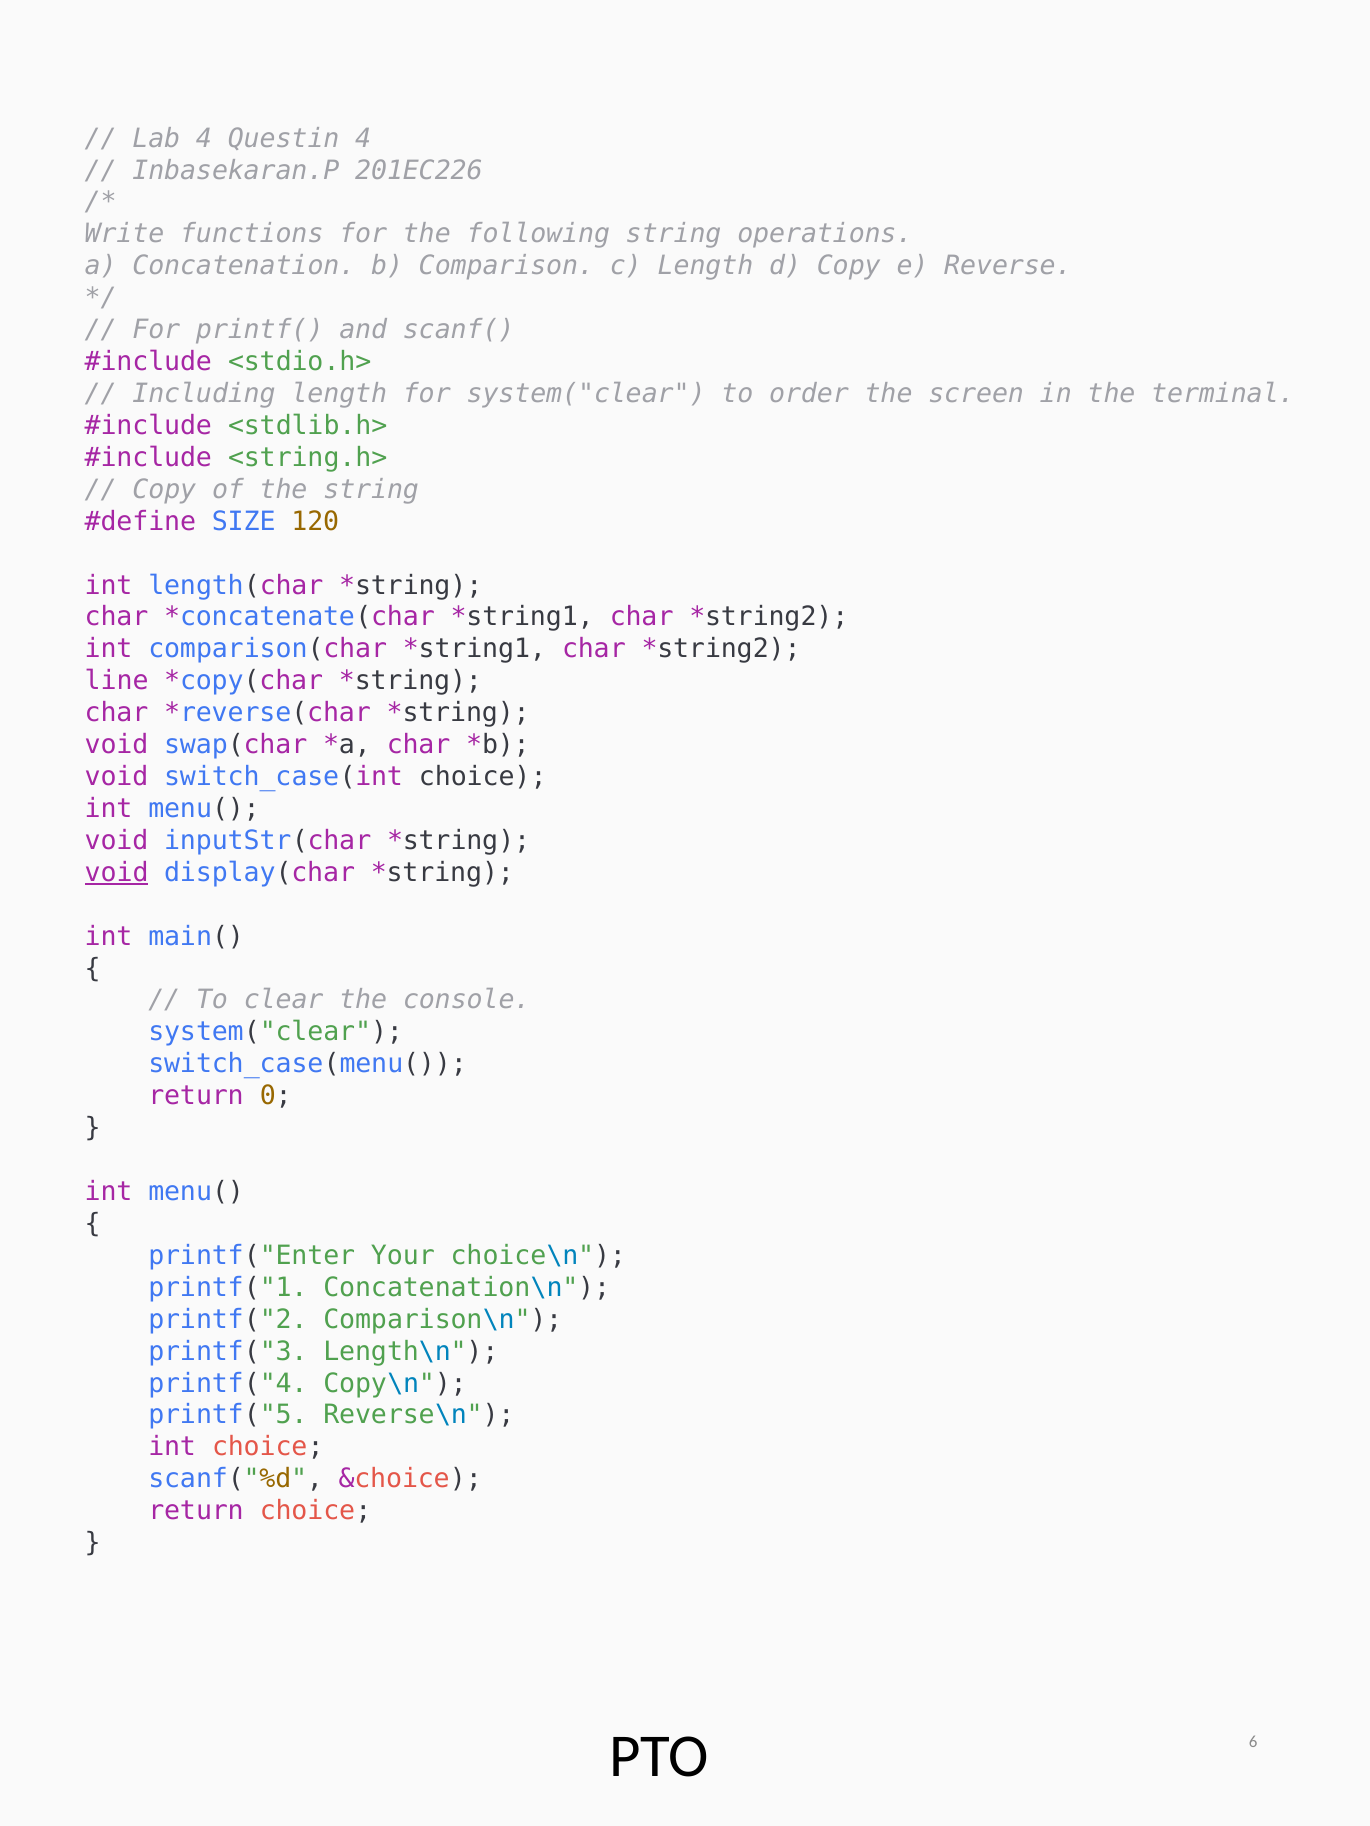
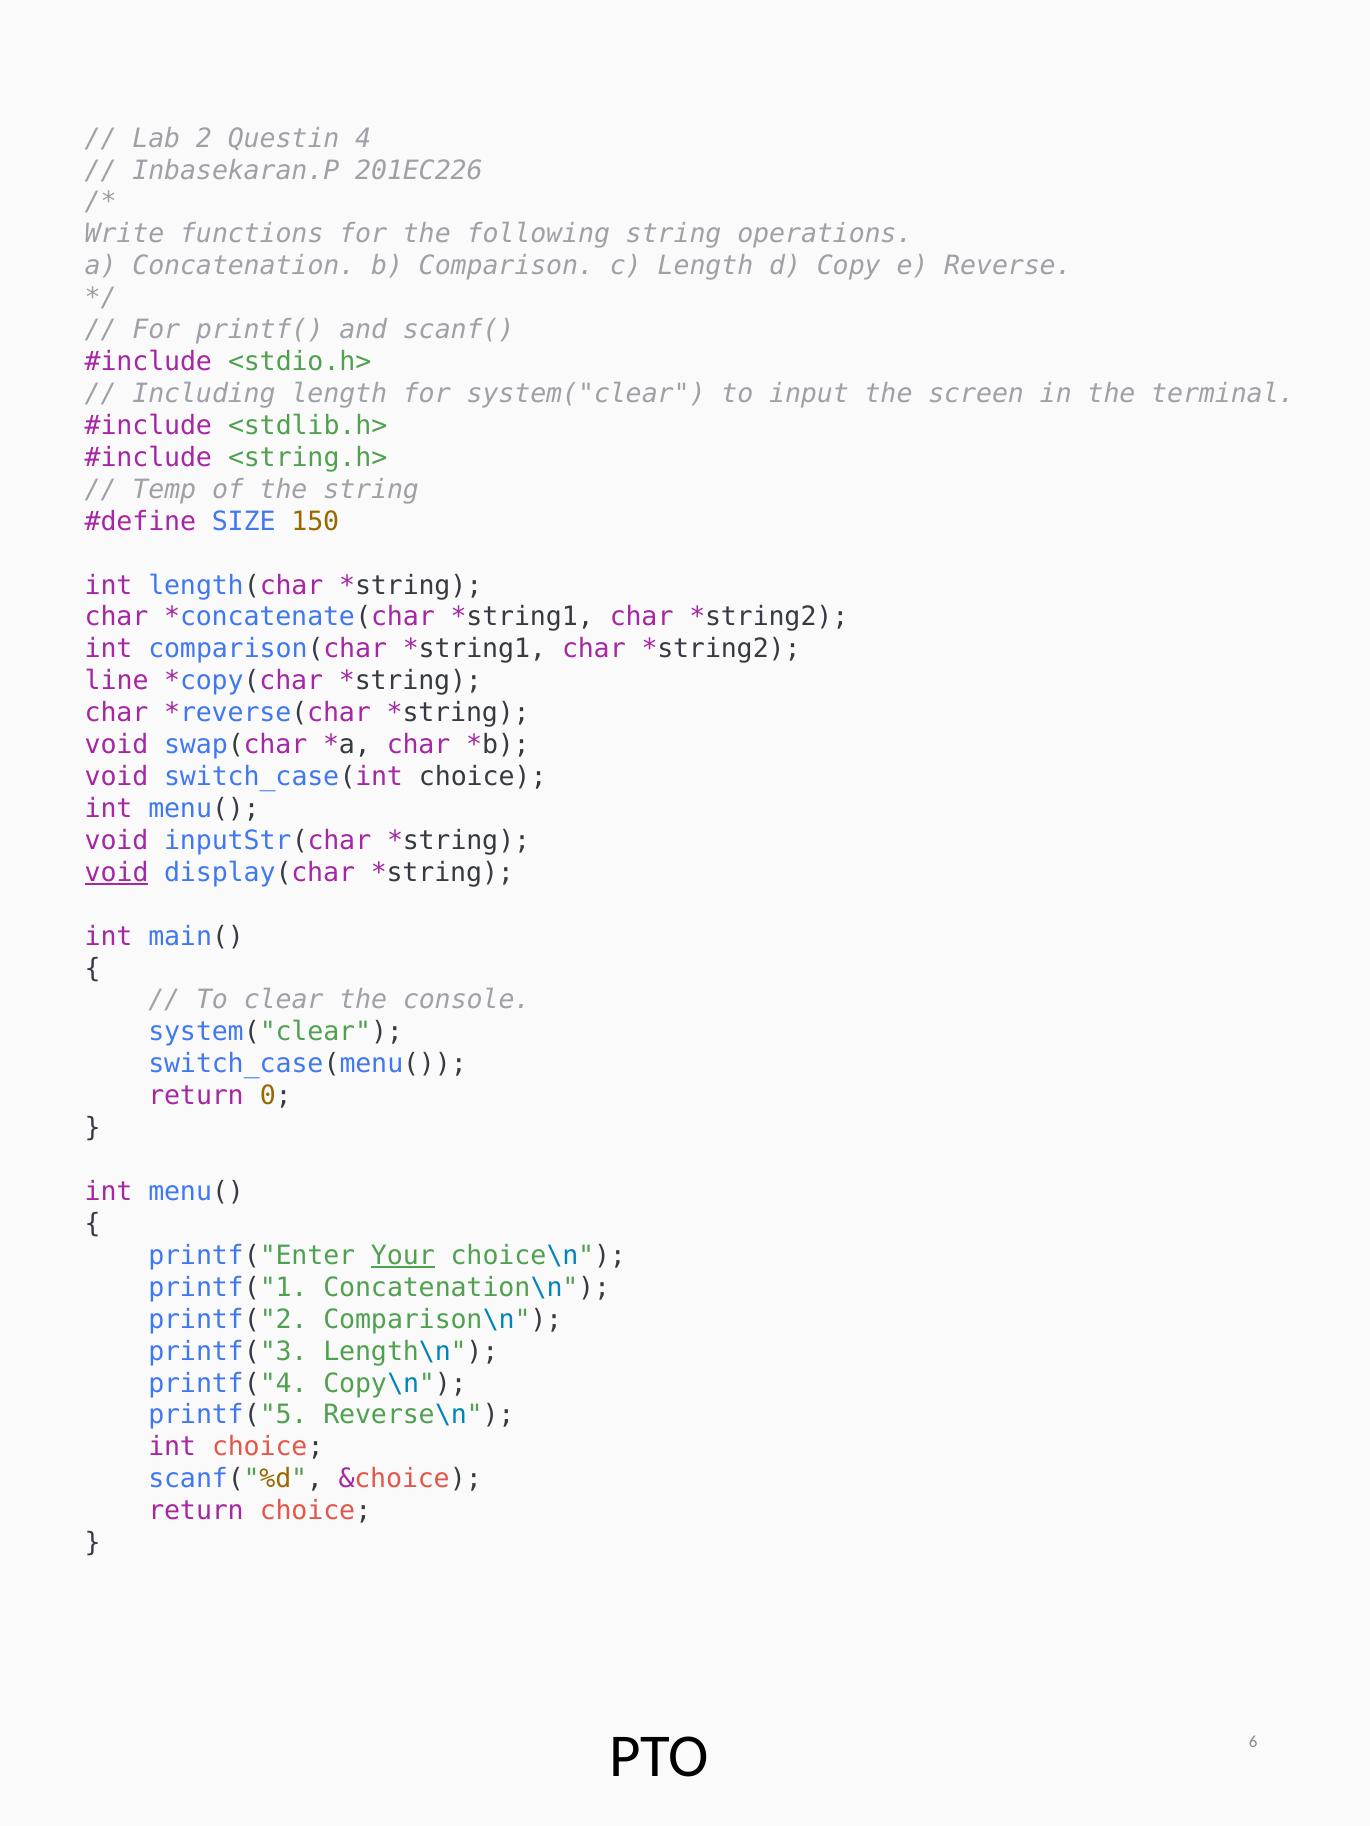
Lab 4: 4 -> 2 (204, 138)
order: order -> input (809, 394)
Copy: Copy -> Temp (164, 490)
120: 120 -> 150 (315, 522)
Your underline: none -> present (403, 1256)
